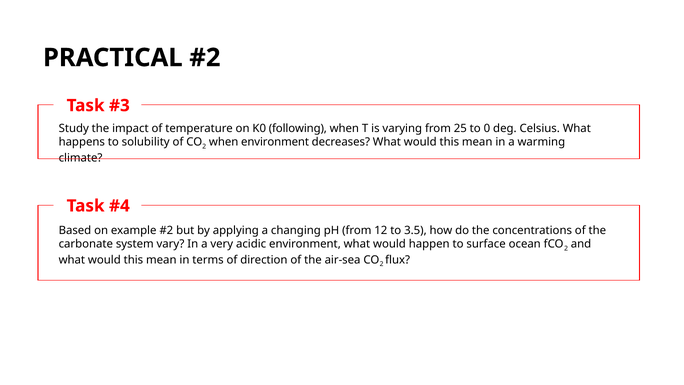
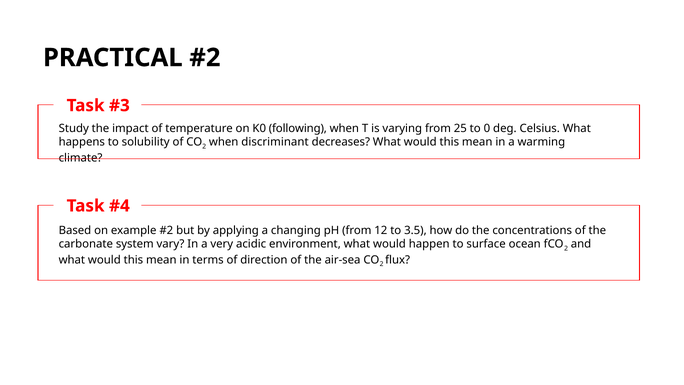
when environment: environment -> discriminant (275, 142)
